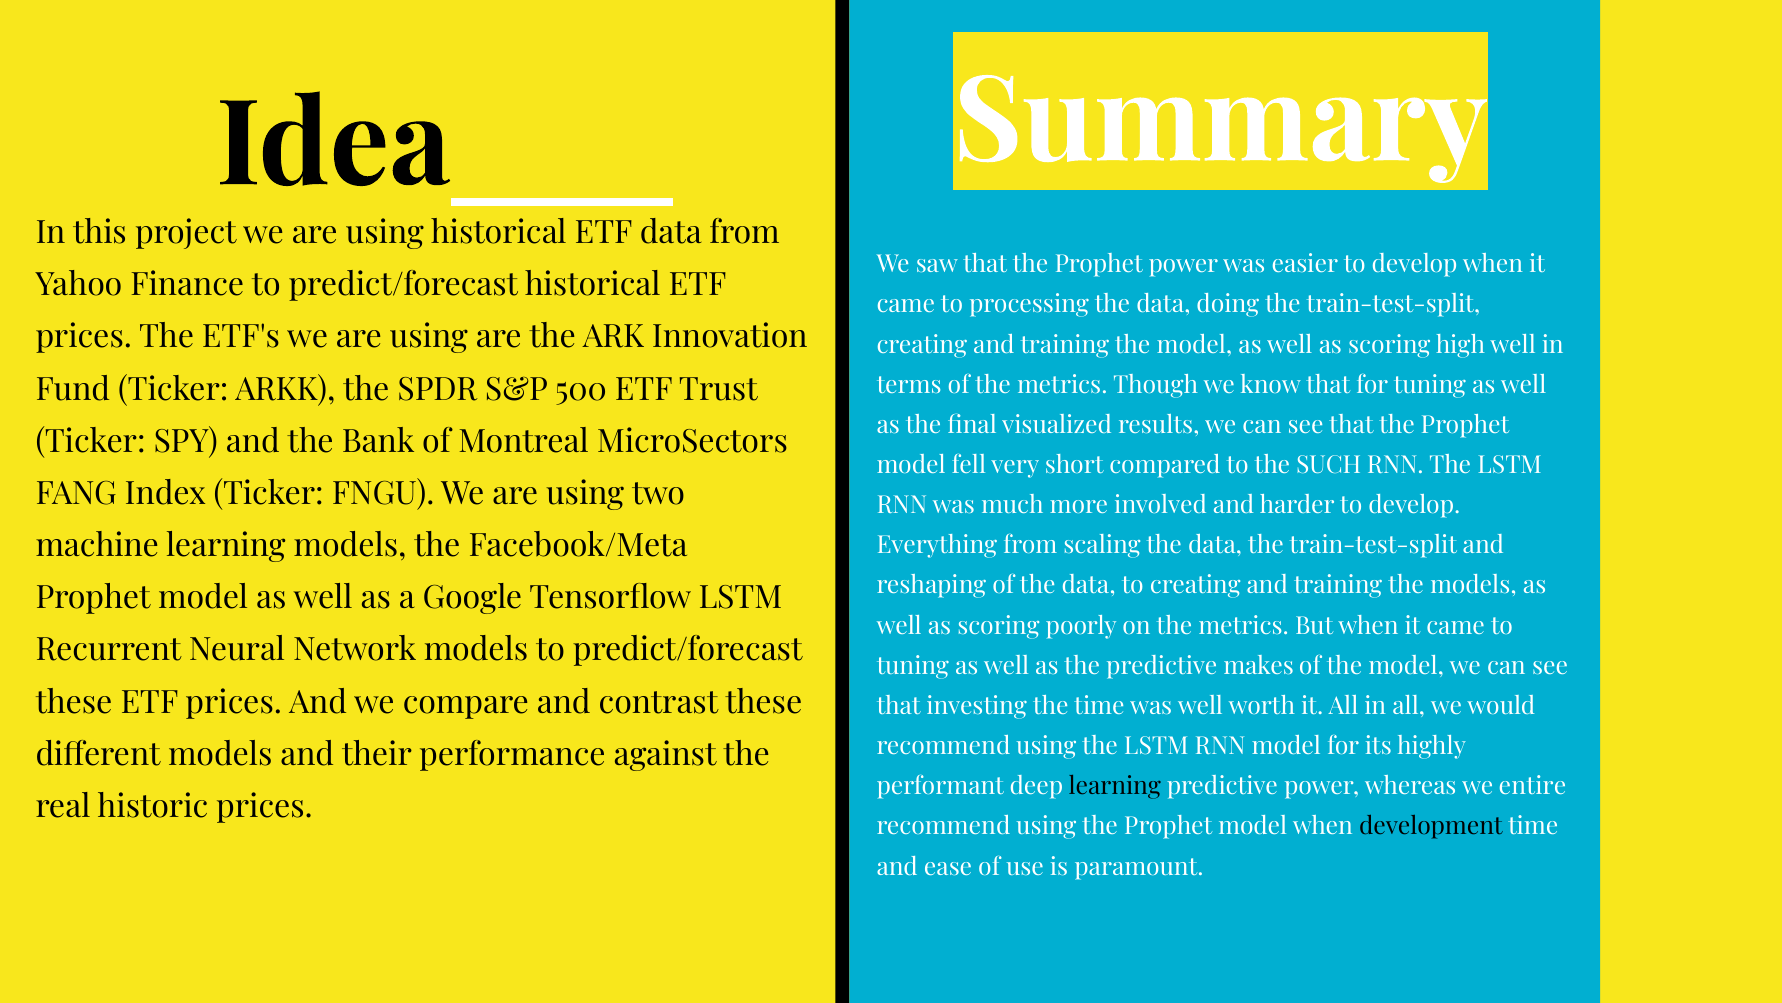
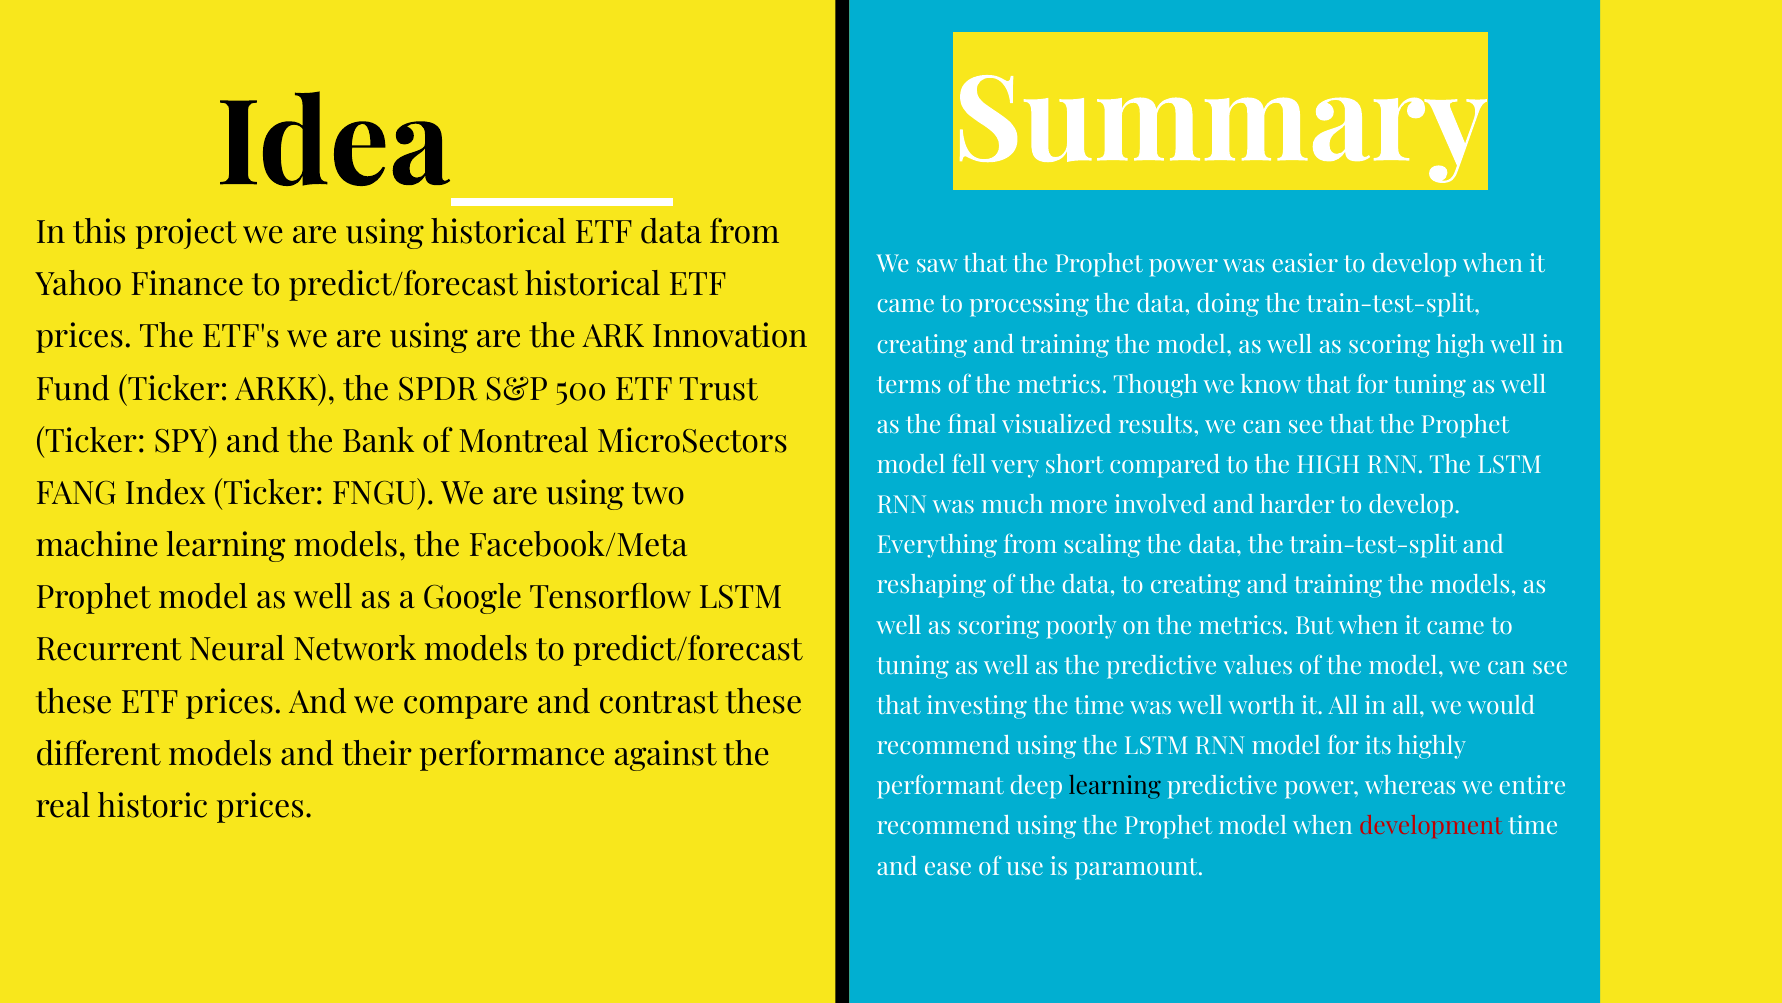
the SUCH: SUCH -> HIGH (1328, 465)
makes: makes -> values (1258, 666)
development colour: black -> red (1431, 826)
